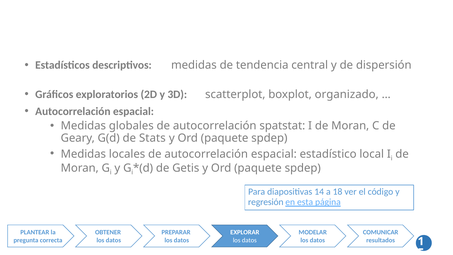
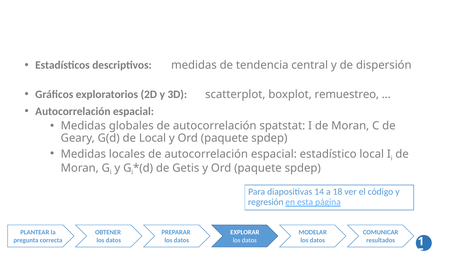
organizado: organizado -> remuestreo (347, 94)
de Stats: Stats -> Local (152, 138)
